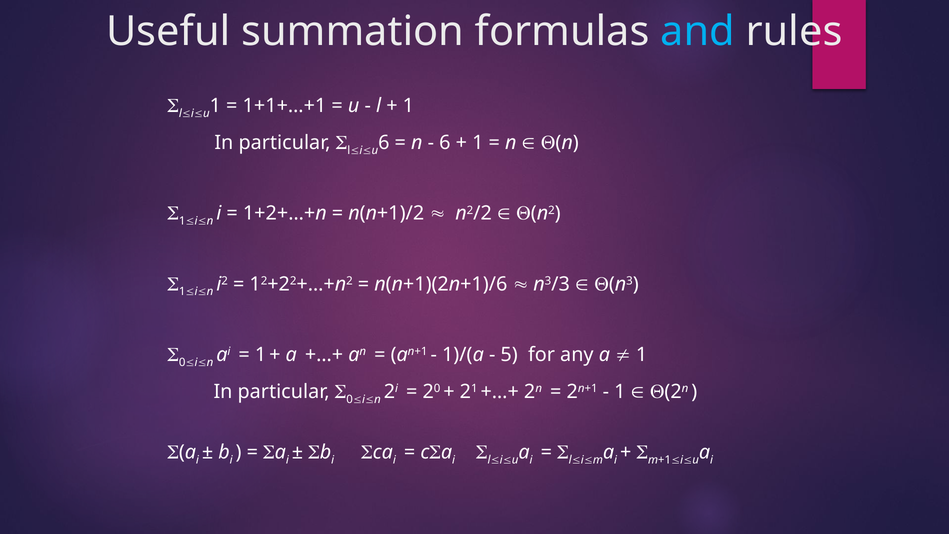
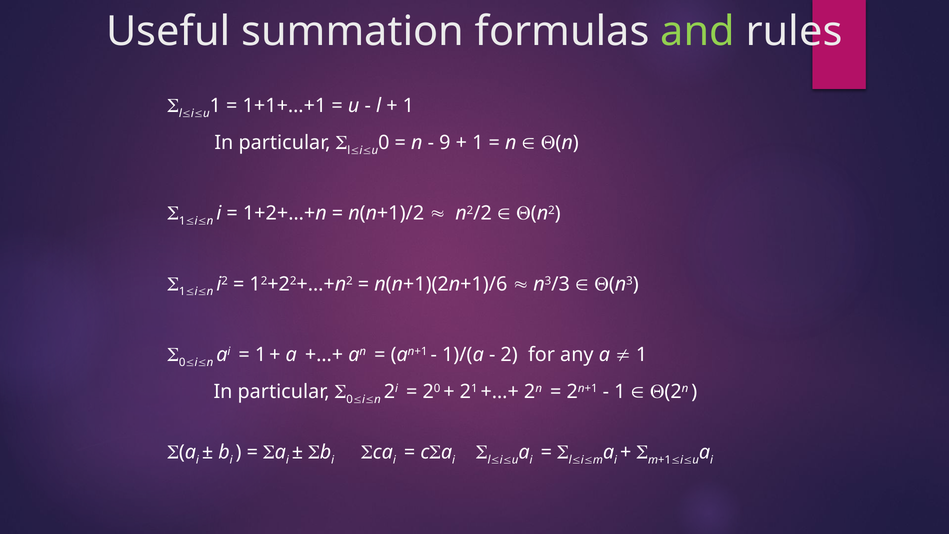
and colour: light blue -> light green (698, 31)
6: 6 -> 0 (384, 143)
6: 6 -> 9 (445, 143)
5: 5 -> 2 (509, 354)
